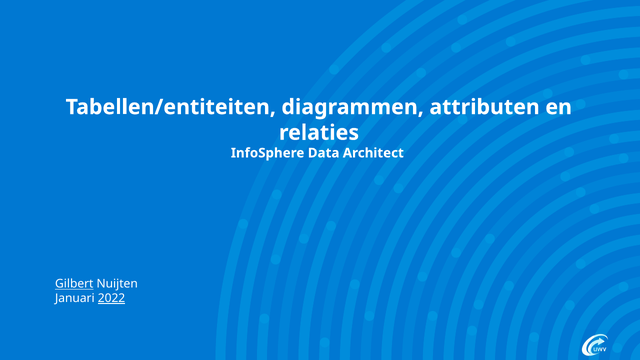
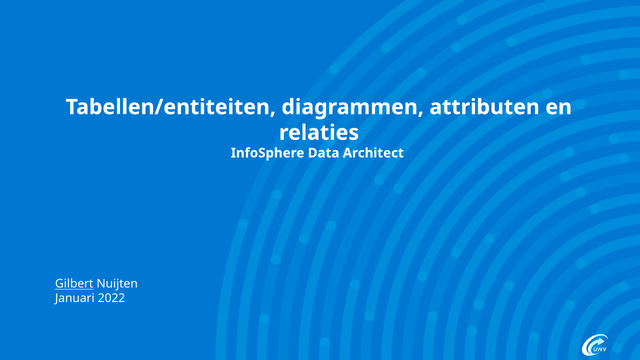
2022 underline: present -> none (112, 298)
